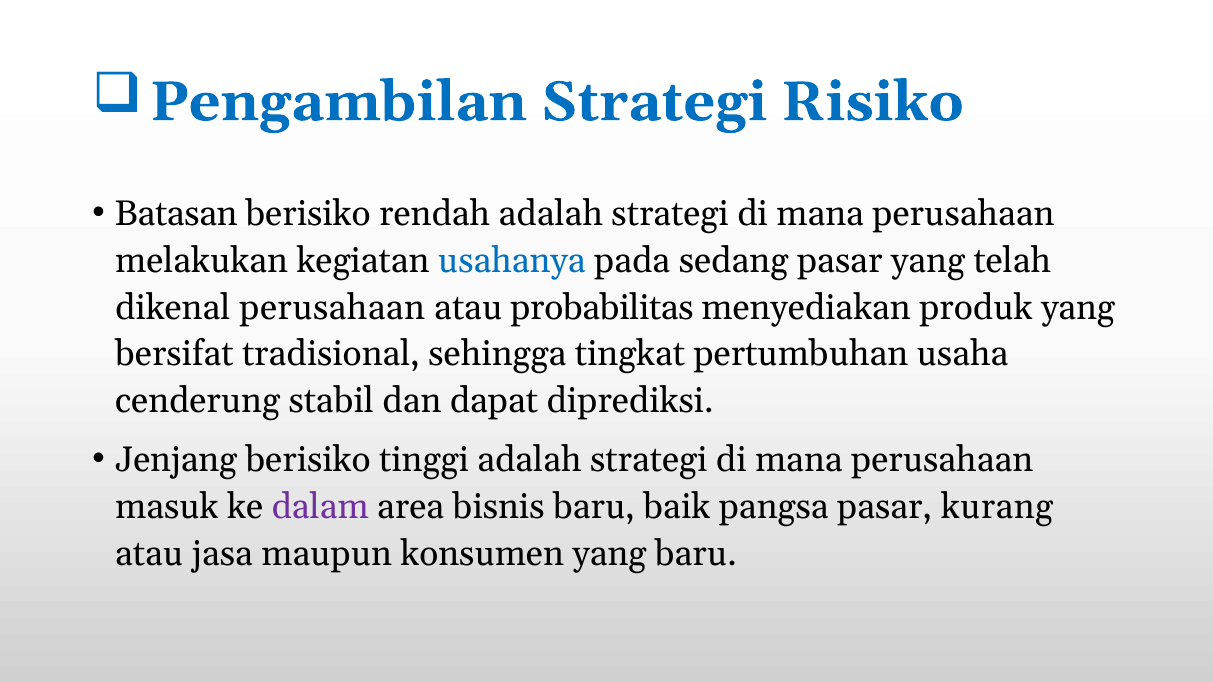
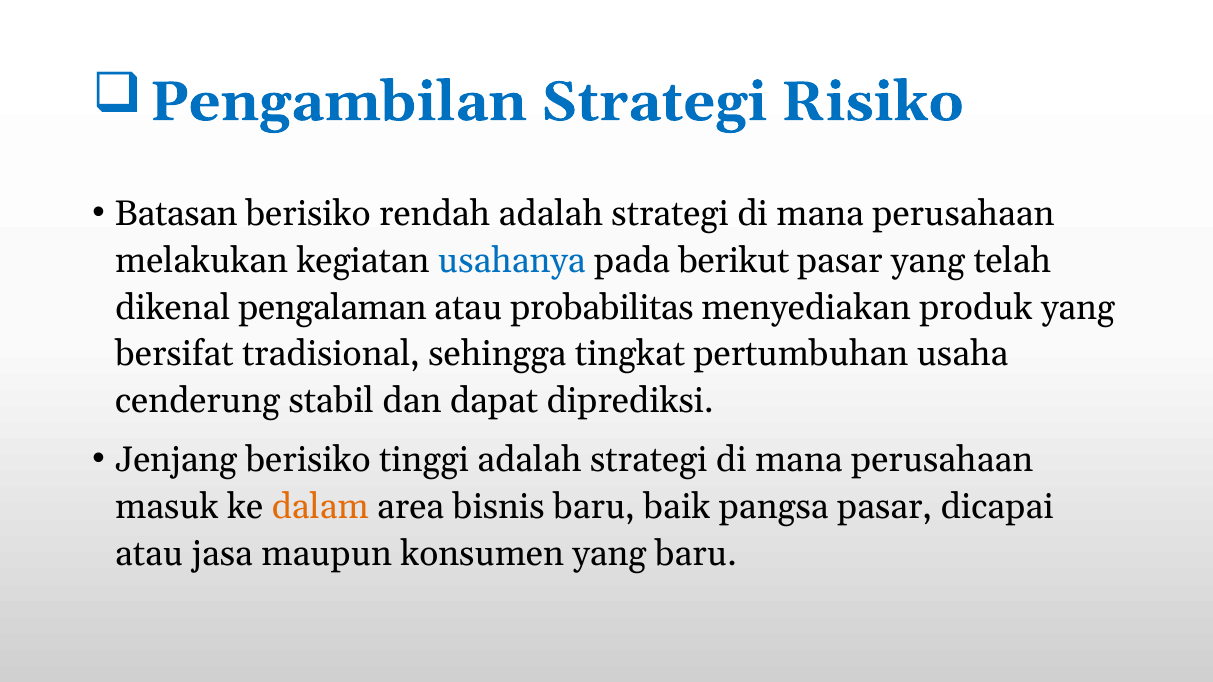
sedang: sedang -> berikut (734, 261)
dikenal perusahaan: perusahaan -> pengalaman (333, 308)
dalam colour: purple -> orange (320, 507)
kurang: kurang -> dicapai (997, 507)
